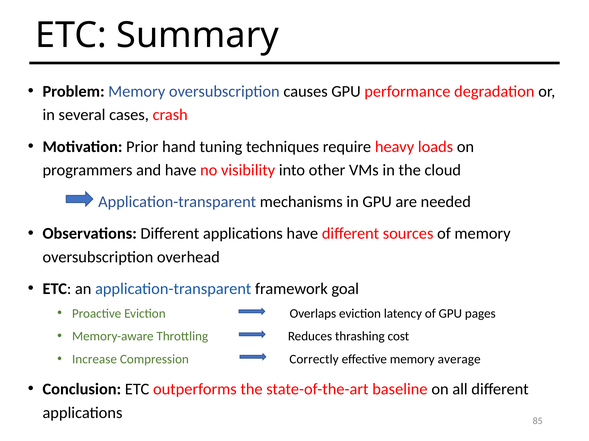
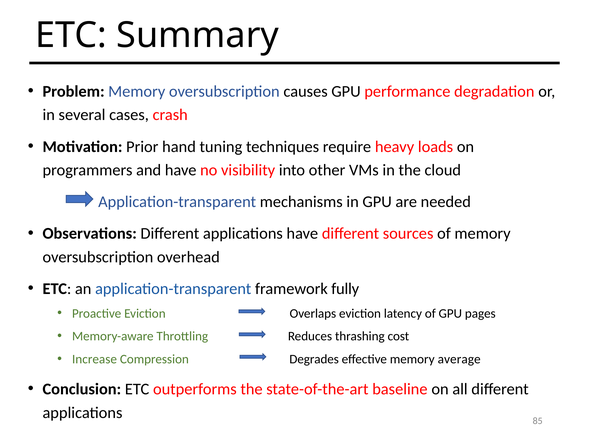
goal: goal -> fully (345, 289)
Correctly: Correctly -> Degrades (314, 360)
